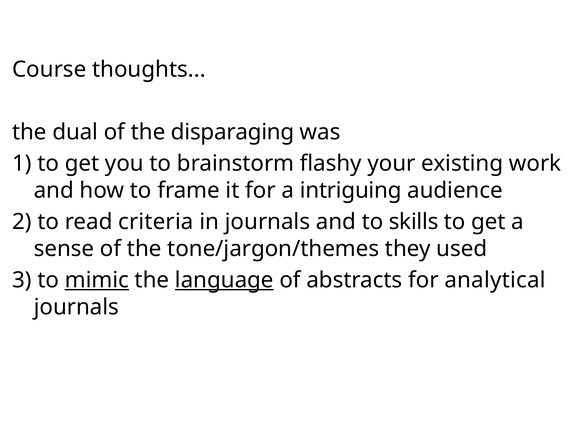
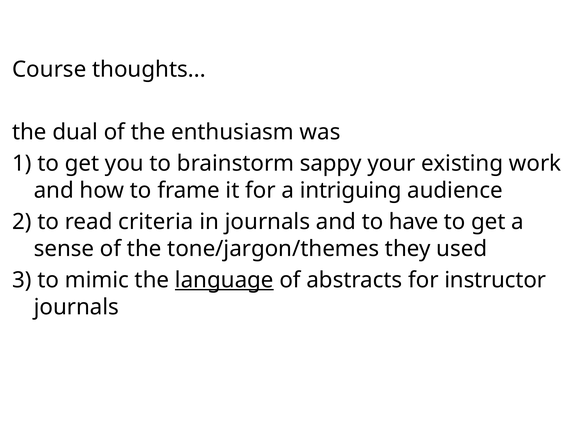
disparaging: disparaging -> enthusiasm (232, 132)
flashy: flashy -> sappy (331, 164)
skills: skills -> have (414, 222)
mimic underline: present -> none (97, 280)
analytical: analytical -> instructor (495, 280)
